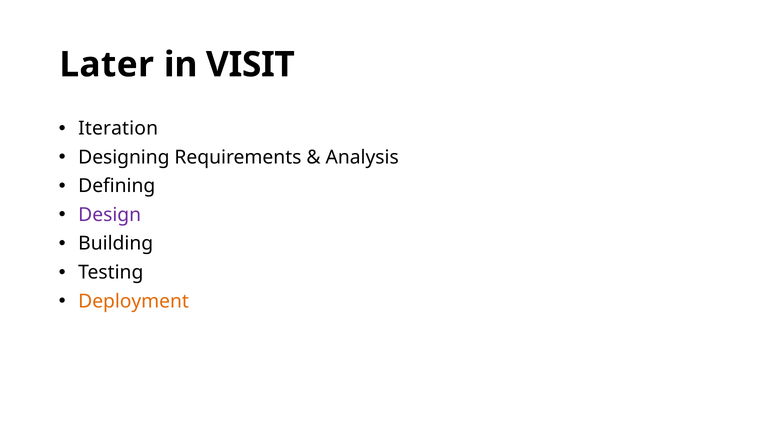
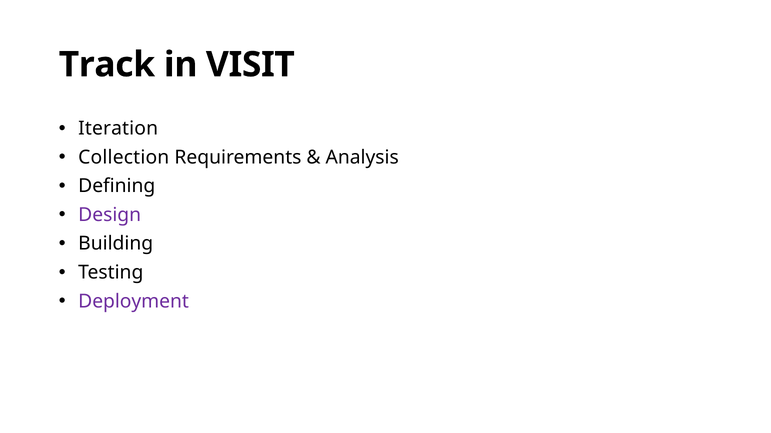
Later: Later -> Track (107, 65)
Designing: Designing -> Collection (124, 157)
Deployment colour: orange -> purple (134, 302)
